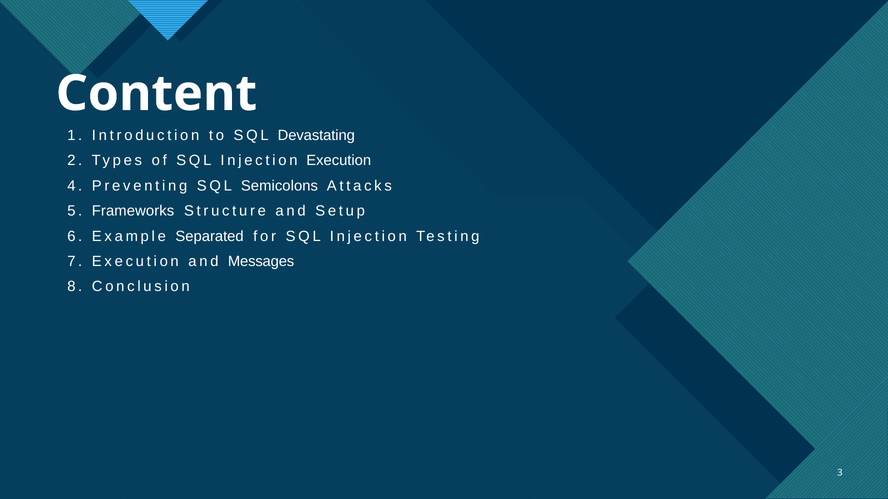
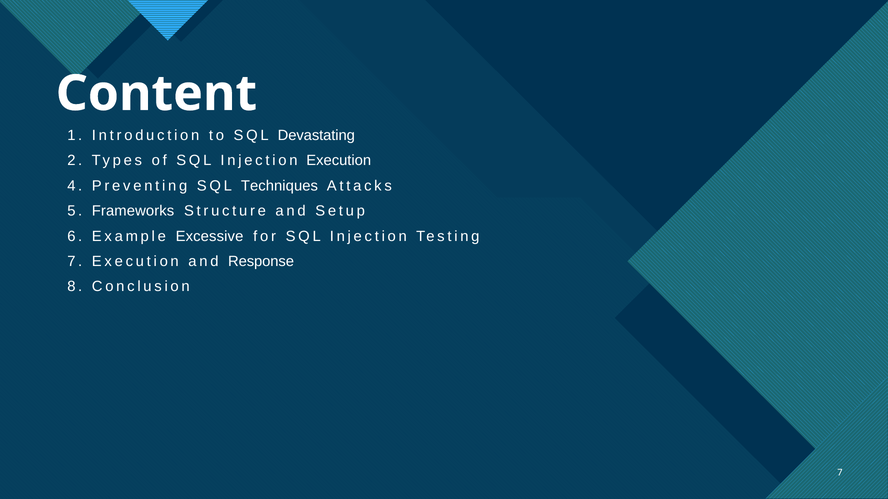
Semicolons: Semicolons -> Techniques (279, 186)
Separated: Separated -> Excessive (210, 236)
Messages: Messages -> Response (261, 262)
3: 3 -> 7 (840, 473)
